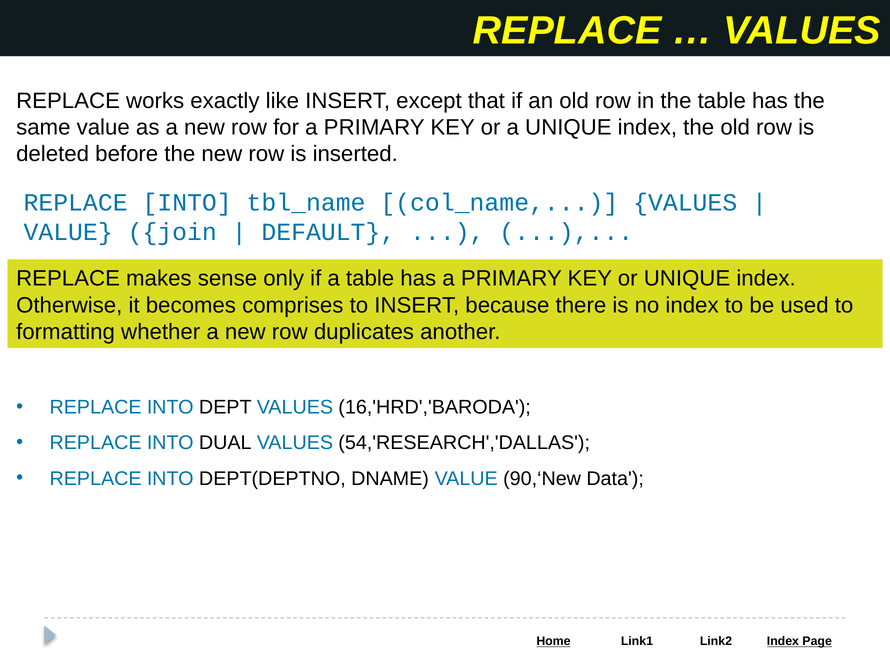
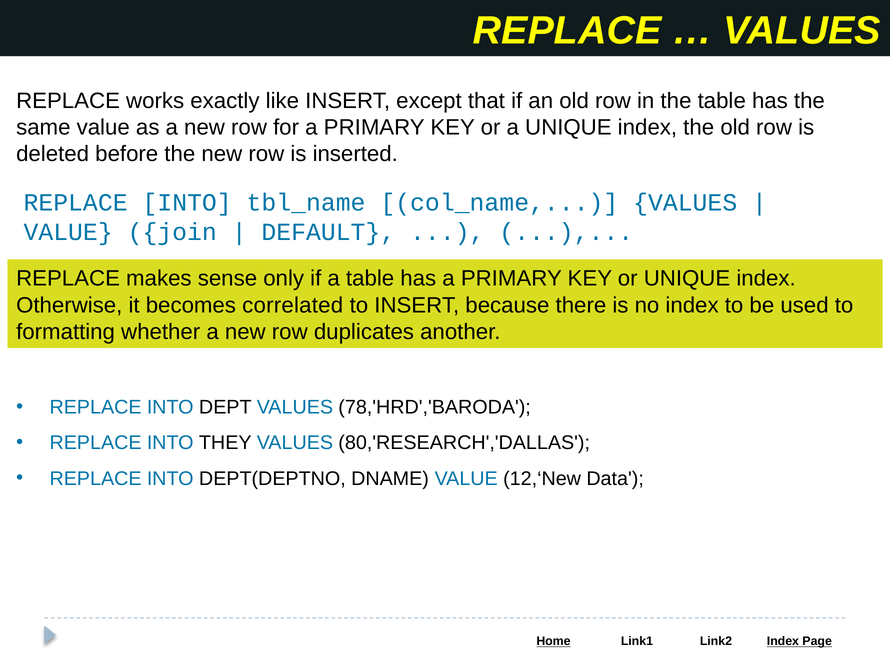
comprises: comprises -> correlated (293, 306)
16,'HRD','BARODA: 16,'HRD','BARODA -> 78,'HRD','BARODA (435, 408)
DUAL: DUAL -> THEY (225, 443)
54,'RESEARCH','DALLAS: 54,'RESEARCH','DALLAS -> 80,'RESEARCH','DALLAS (464, 443)
90,‘New: 90,‘New -> 12,‘New (542, 479)
